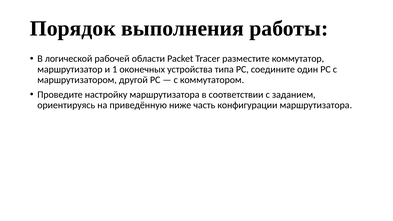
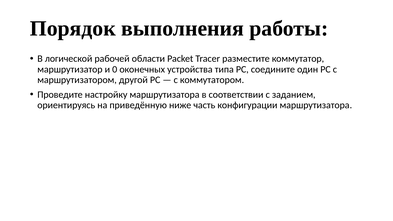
1: 1 -> 0 (115, 69)
